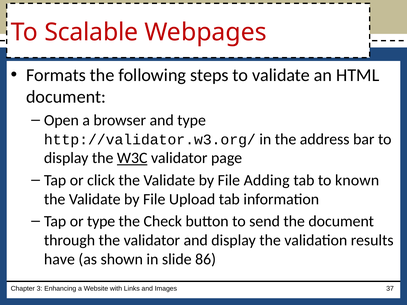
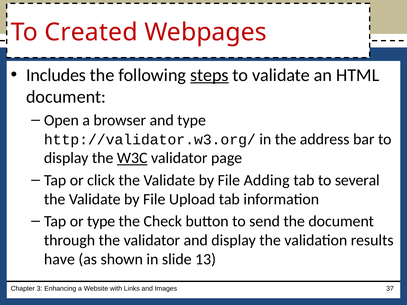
Scalable: Scalable -> Created (91, 32)
Formats: Formats -> Includes (56, 75)
steps underline: none -> present (209, 75)
known: known -> several (357, 180)
86: 86 -> 13 (206, 259)
